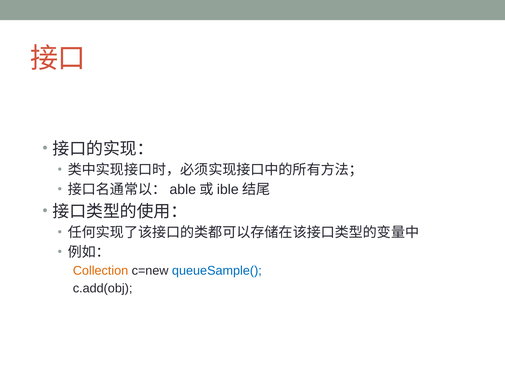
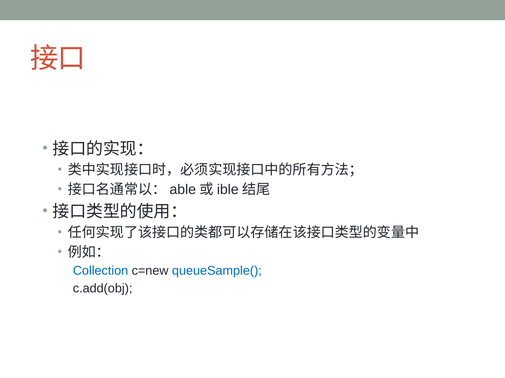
Collection colour: orange -> blue (101, 271)
